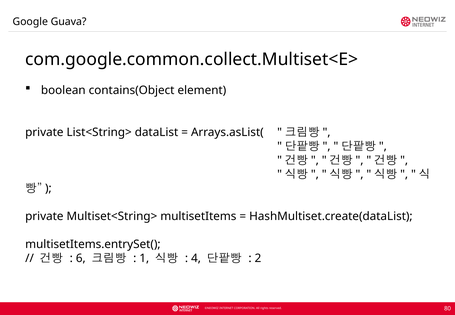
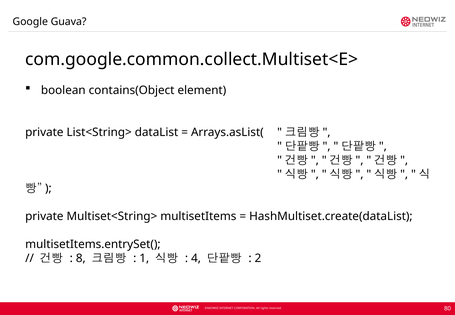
6: 6 -> 8 (81, 258)
